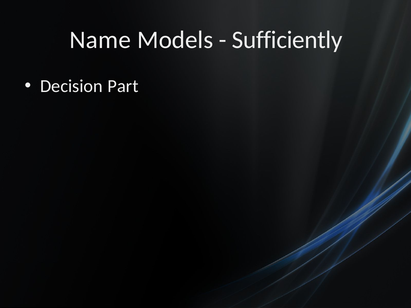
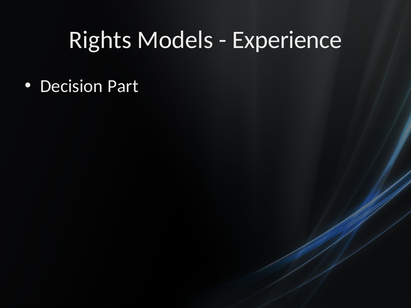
Name: Name -> Rights (100, 40)
Sufficiently: Sufficiently -> Experience (287, 40)
